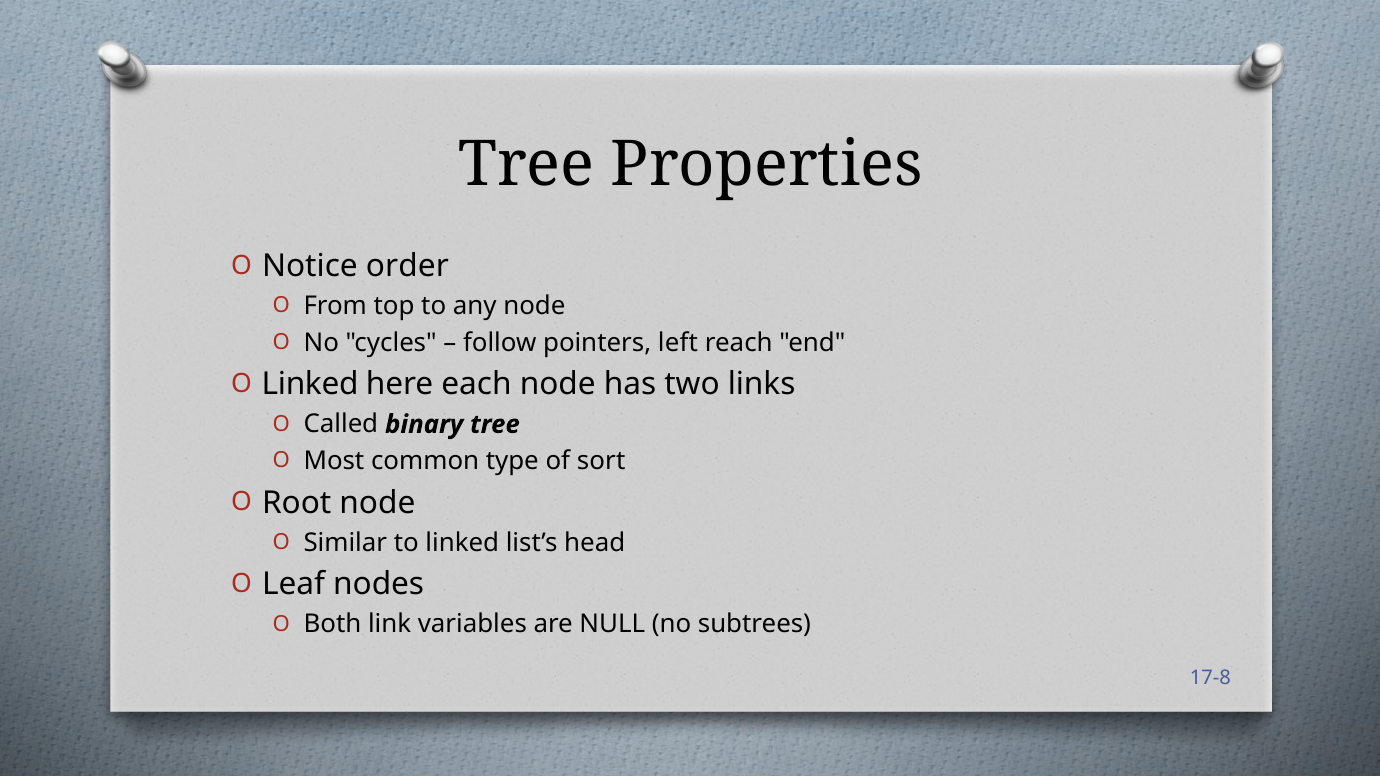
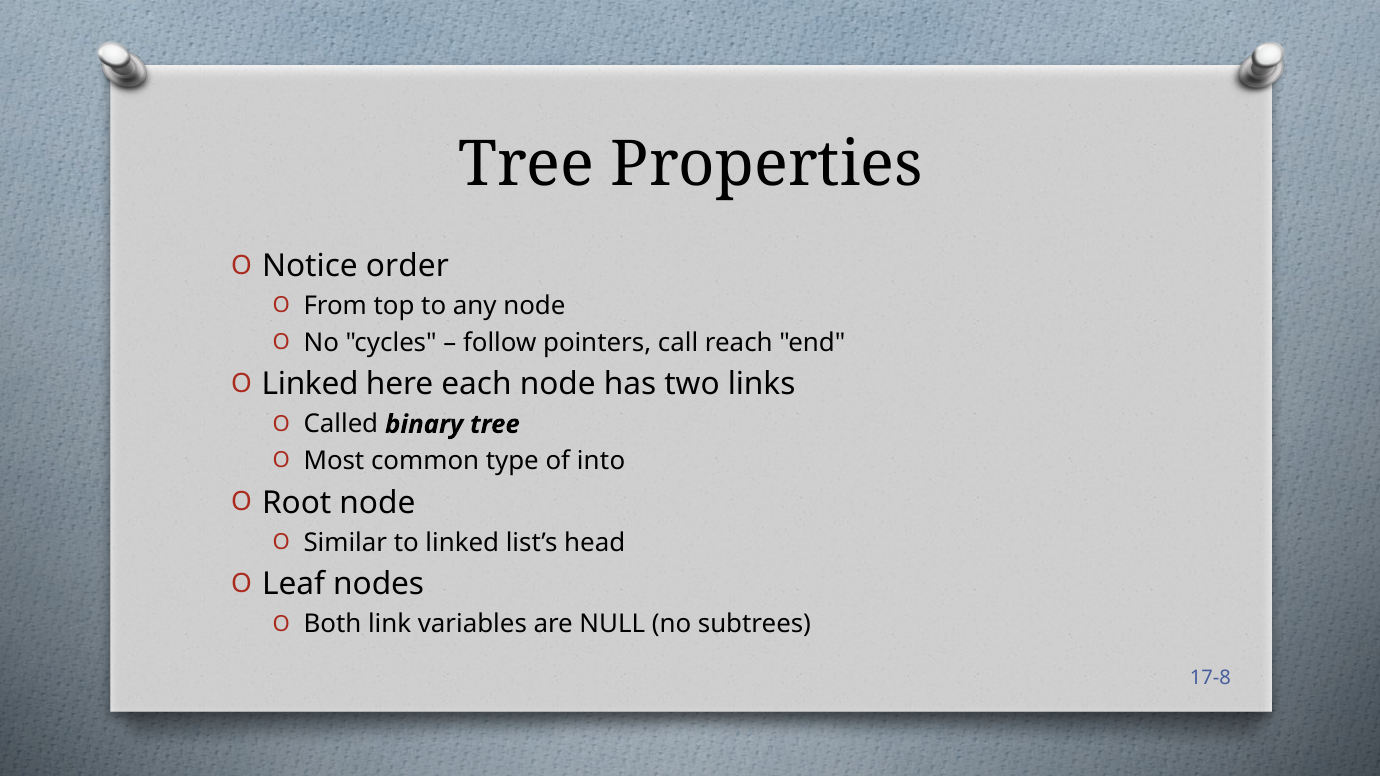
left: left -> call (678, 343)
sort: sort -> into (601, 461)
